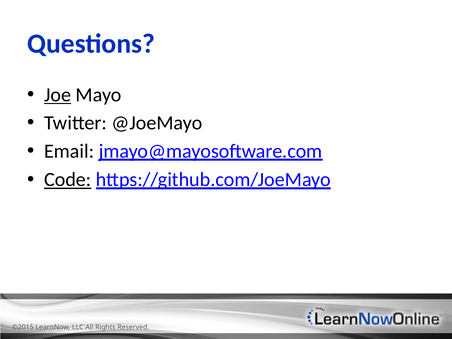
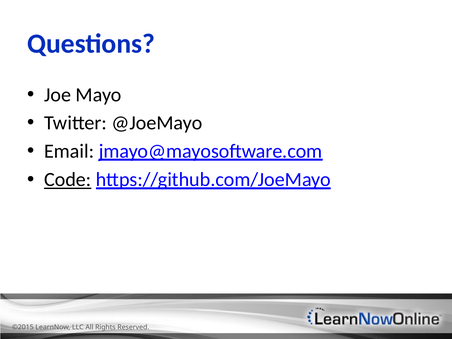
Joe underline: present -> none (58, 95)
